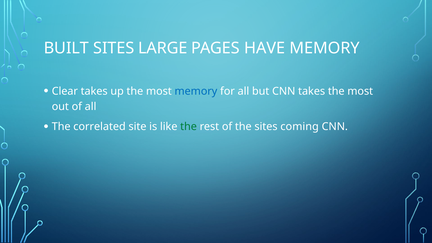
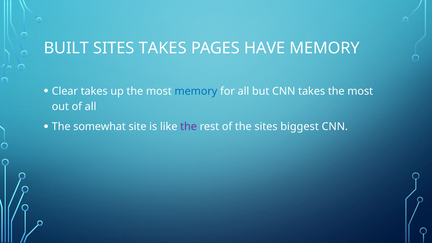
SITES LARGE: LARGE -> TAKES (163, 48)
correlated: correlated -> somewhat (100, 127)
the colour: green -> purple (189, 127)
coming: coming -> biggest (300, 127)
